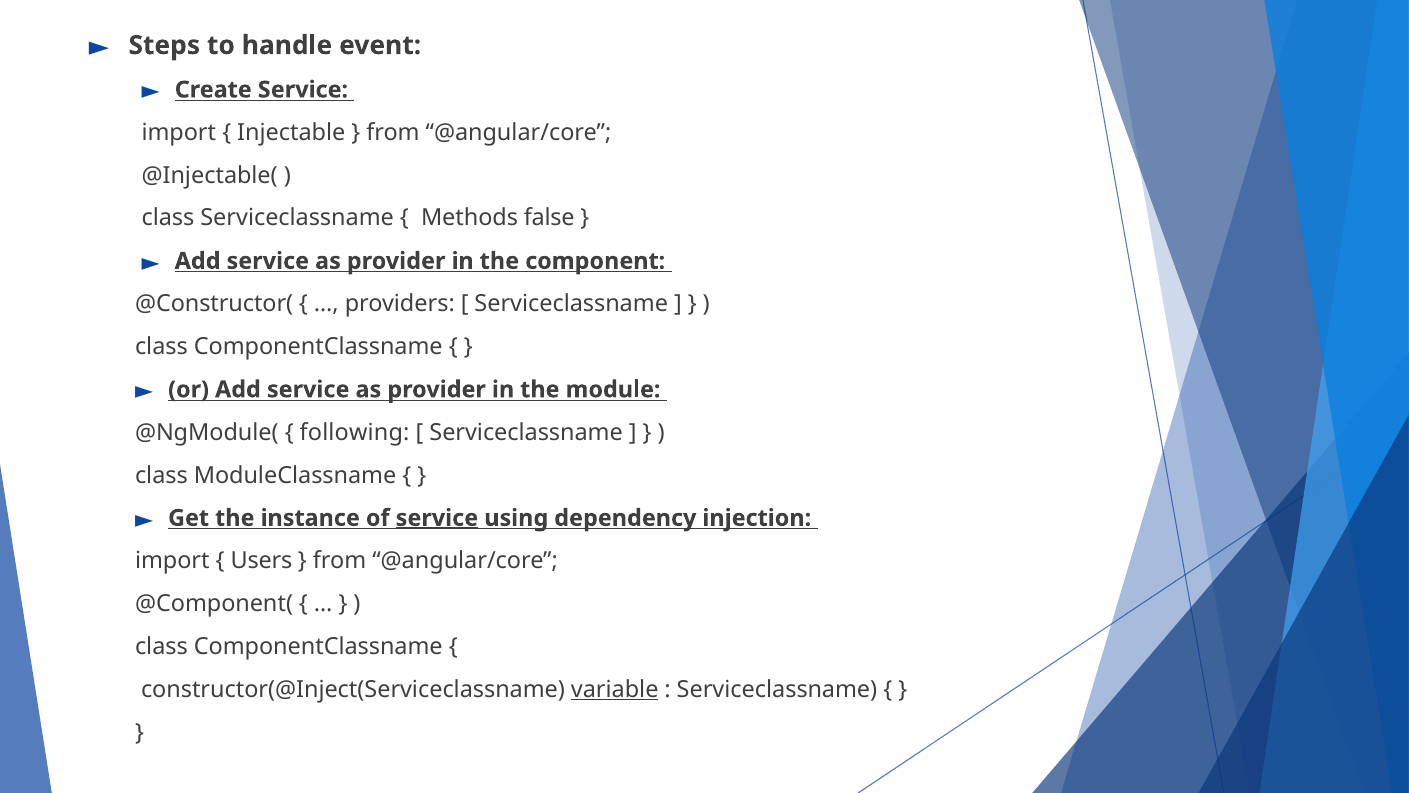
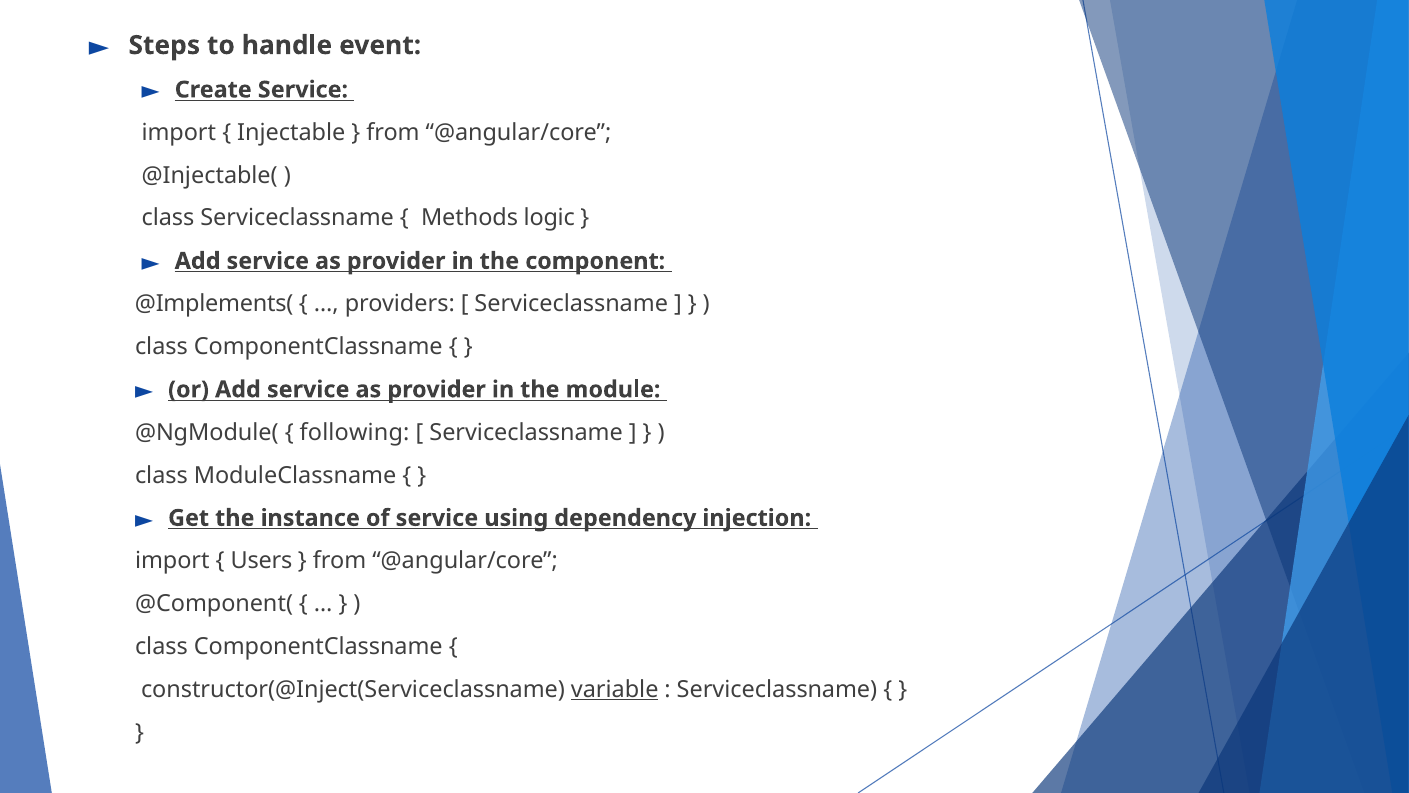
false: false -> logic (549, 218)
@Constructor(: @Constructor( -> @Implements( (214, 304)
service underline: present -> none (437, 518)
